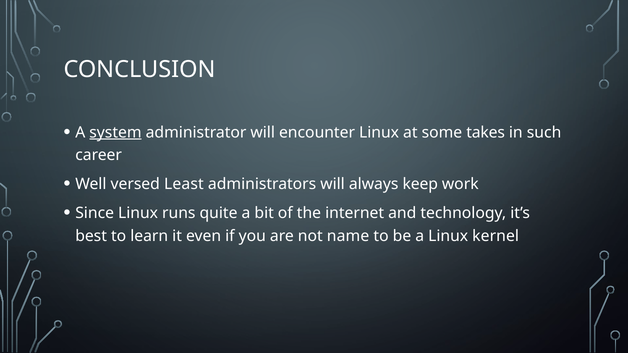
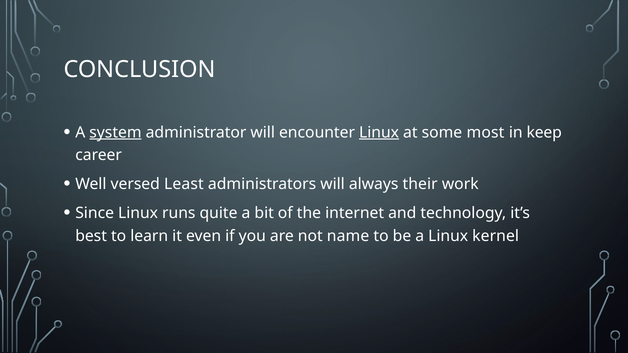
Linux underline: none -> present (379, 133)
takes: takes -> most (485, 133)
such: such -> keep (544, 133)
keep: keep -> their (420, 184)
